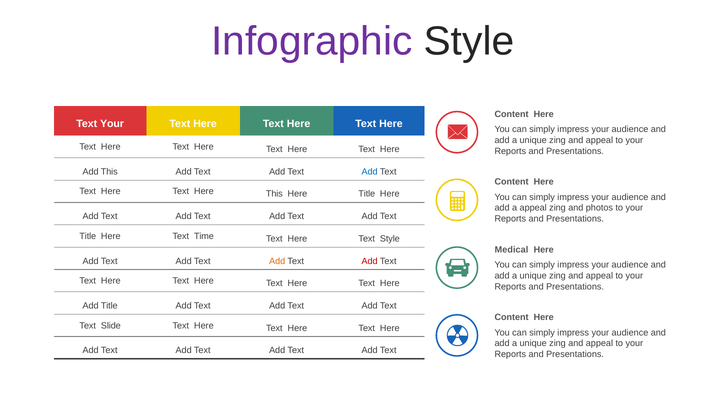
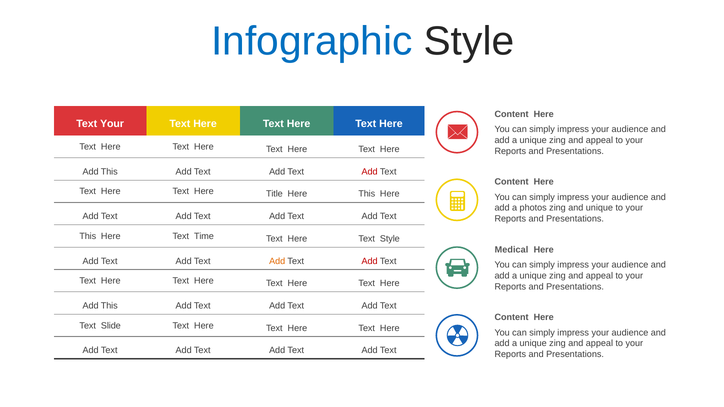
Infographic colour: purple -> blue (312, 41)
Add colour: blue -> red (370, 172)
Here This: This -> Title (274, 194)
Here Title: Title -> This (367, 194)
a appeal: appeal -> photos (533, 208)
and photos: photos -> unique (599, 208)
Title: Title -> This (88, 236)
Title: Title -> This (109, 306)
